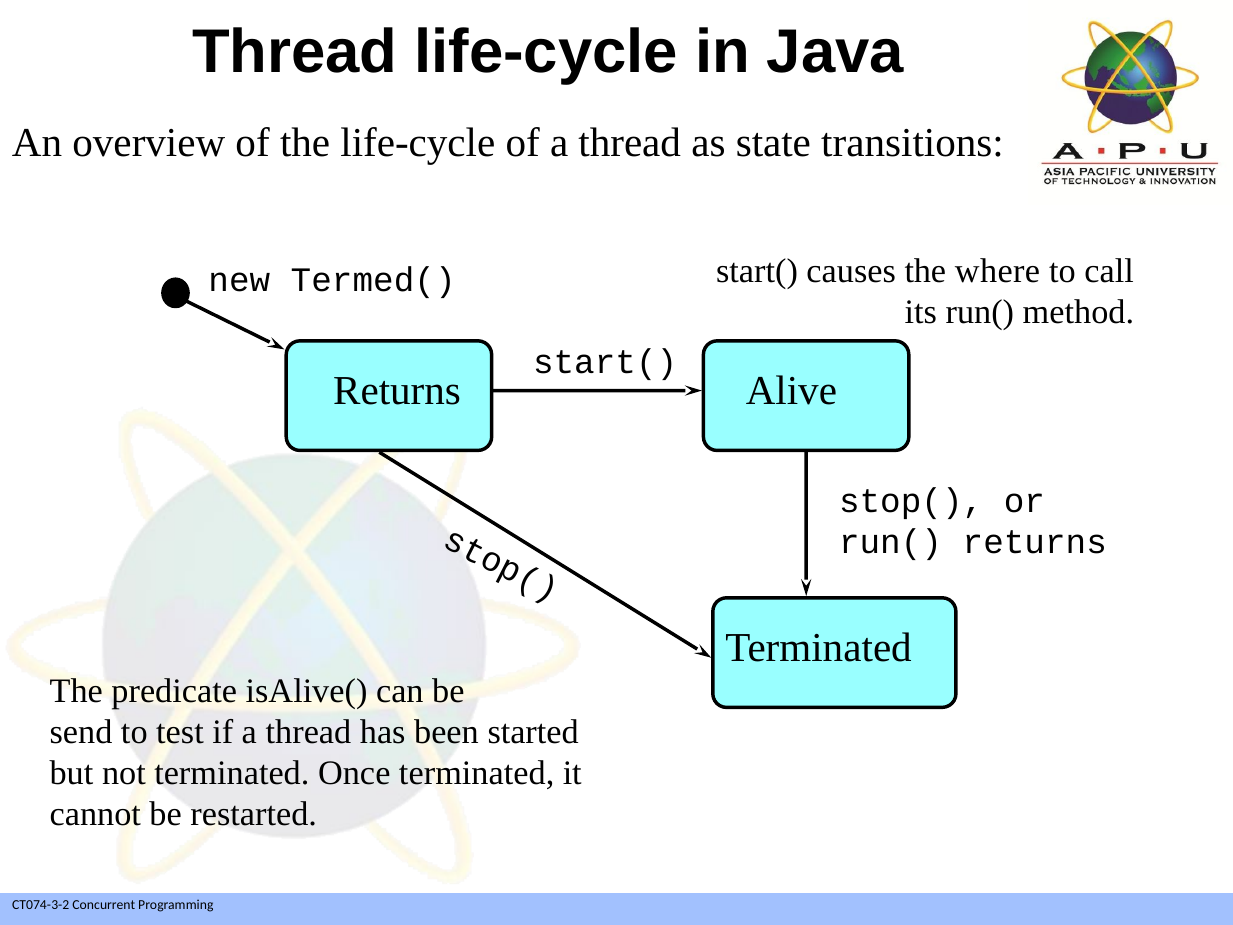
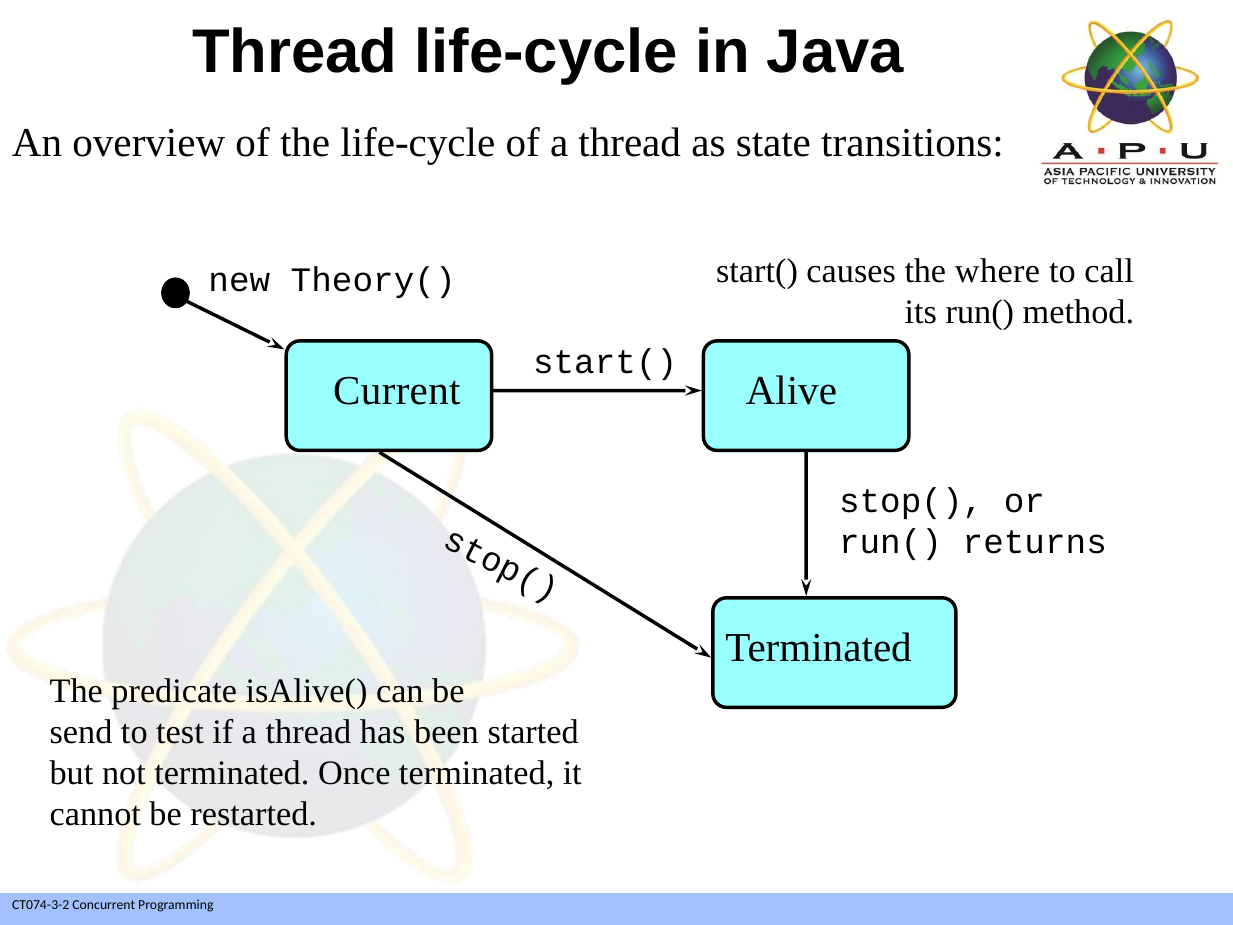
Termed(: Termed( -> Theory( (373, 280)
Returns: Returns -> Current (397, 391)
